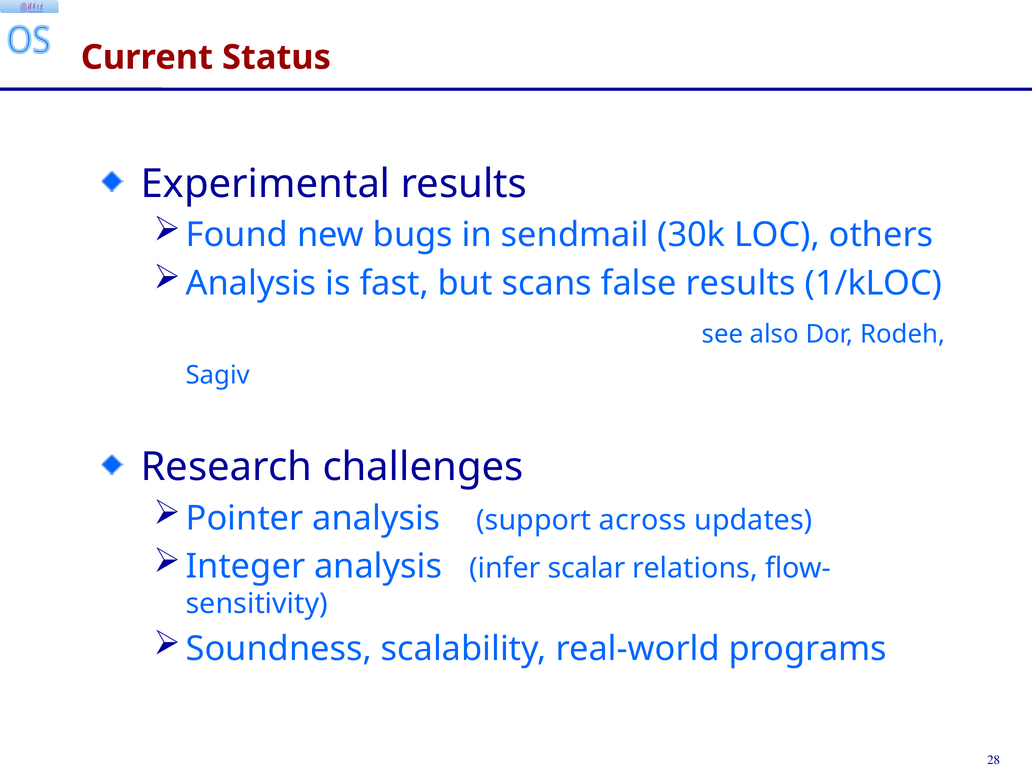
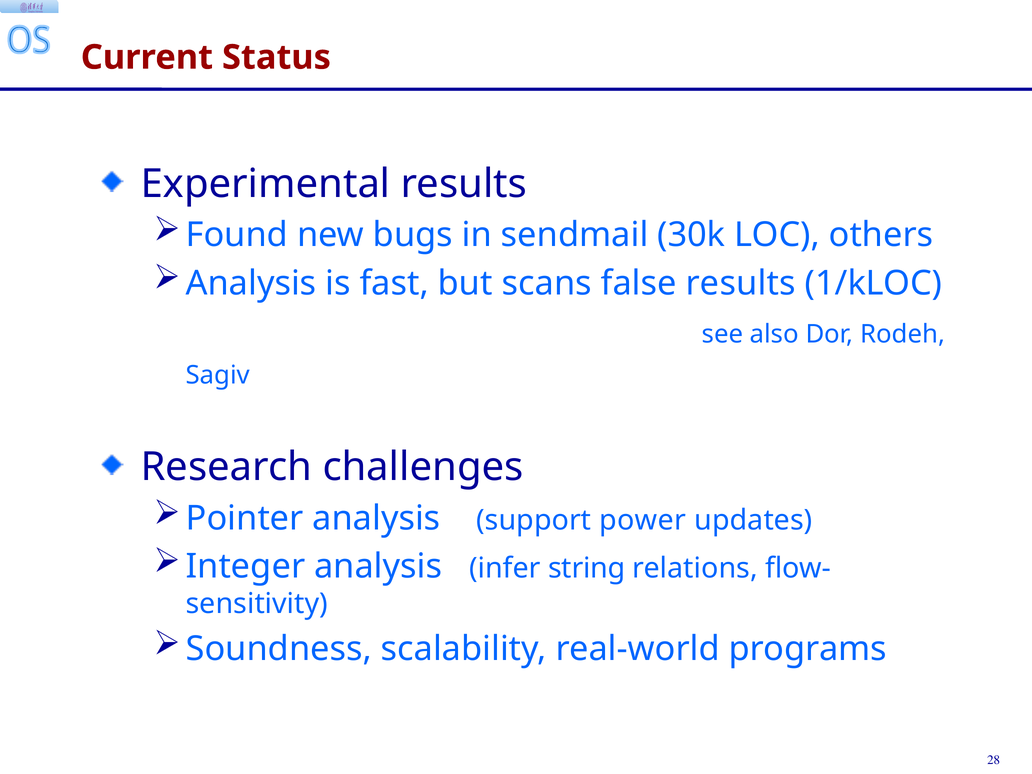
across: across -> power (643, 520)
scalar: scalar -> string (587, 568)
